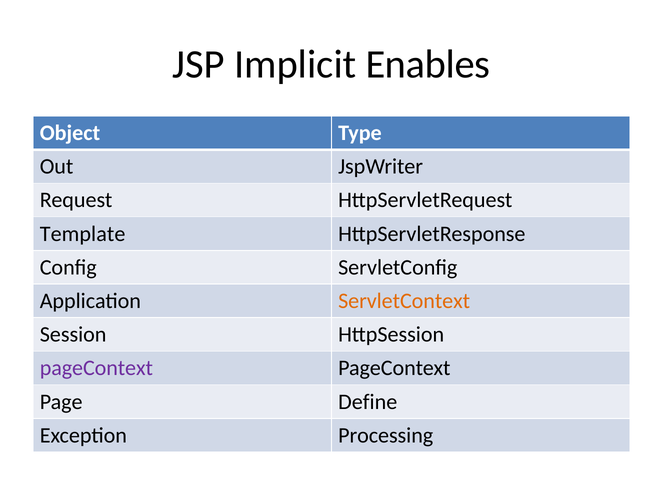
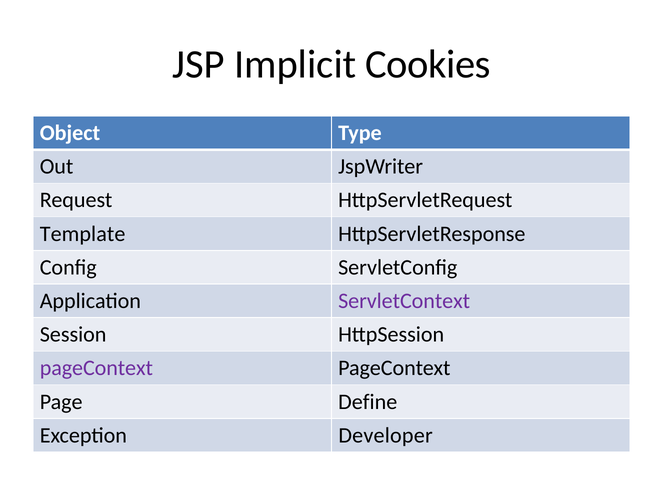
Enables: Enables -> Cookies (428, 64)
ServletContext colour: orange -> purple (404, 301)
Processing: Processing -> Developer (386, 436)
